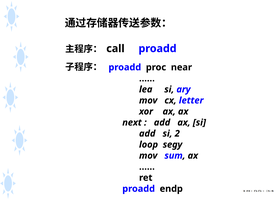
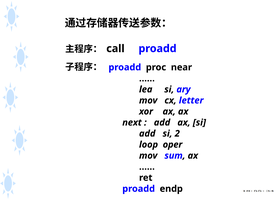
segy: segy -> oper (173, 145)
